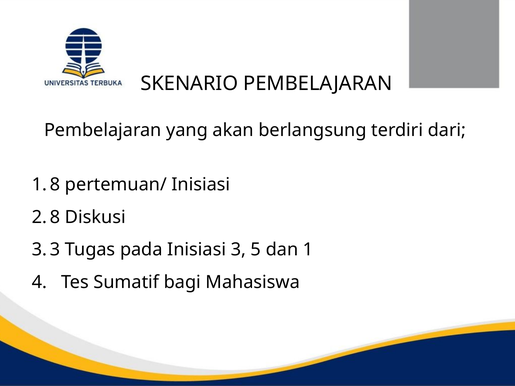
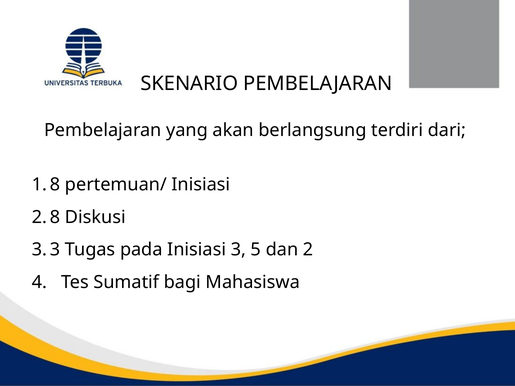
1: 1 -> 2 (308, 250)
